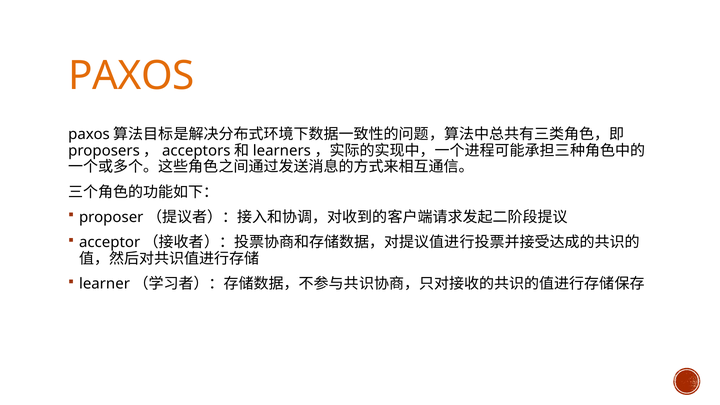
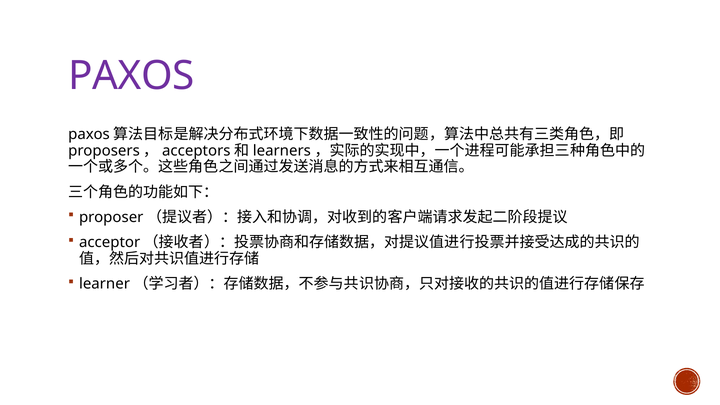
PAXOS colour: orange -> purple (131, 76)
